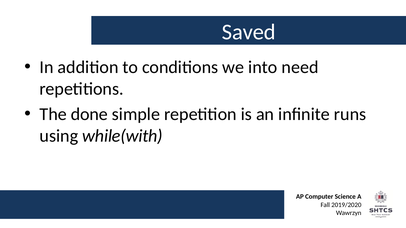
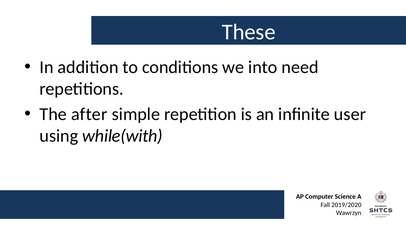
Saved: Saved -> These (249, 32)
done: done -> after (89, 114)
runs: runs -> user (350, 114)
